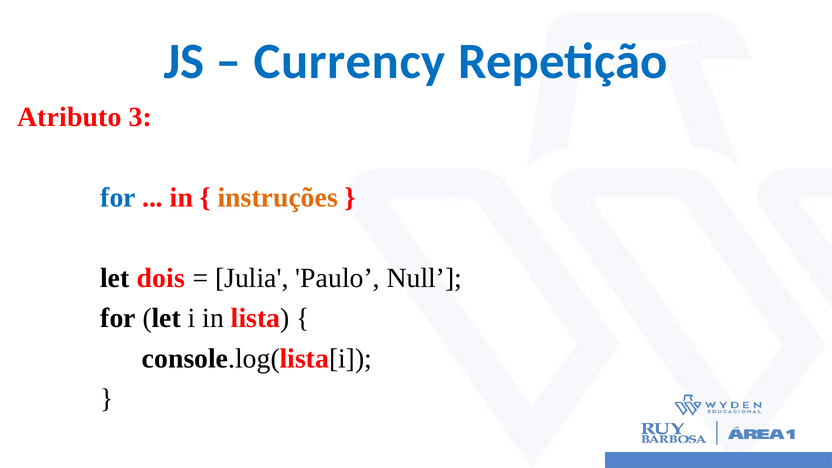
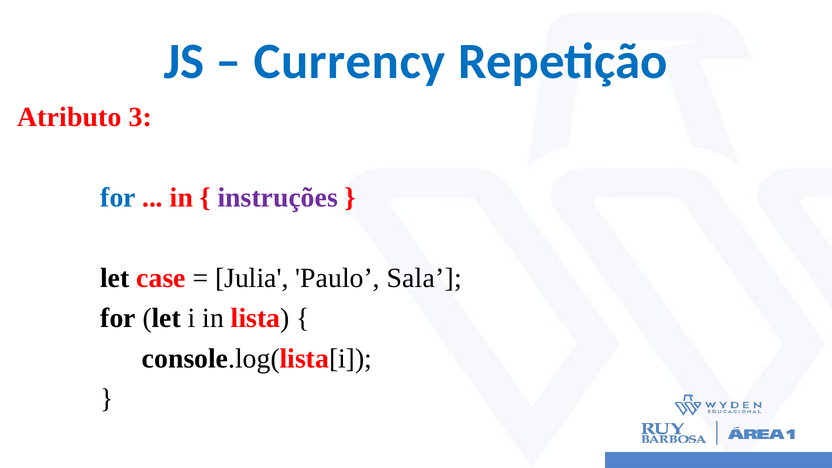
instruções colour: orange -> purple (278, 198)
dois: dois -> case (161, 278)
Null: Null -> Sala (424, 278)
